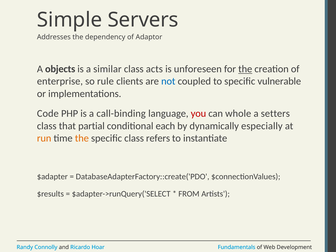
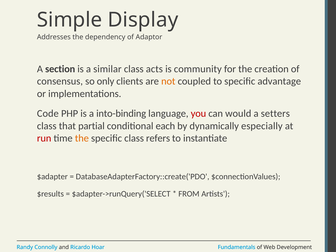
Servers: Servers -> Display (143, 20)
objects: objects -> section (60, 69)
unforeseen: unforeseen -> community (198, 69)
the underline: present -> none (245, 69)
enterprise: enterprise -> consensus (60, 81)
rule: rule -> only (106, 81)
not colour: blue -> orange (168, 81)
vulnerable: vulnerable -> advantage (279, 81)
call-binding: call-binding -> into-binding (121, 114)
whole: whole -> would (238, 114)
run colour: orange -> red (44, 138)
